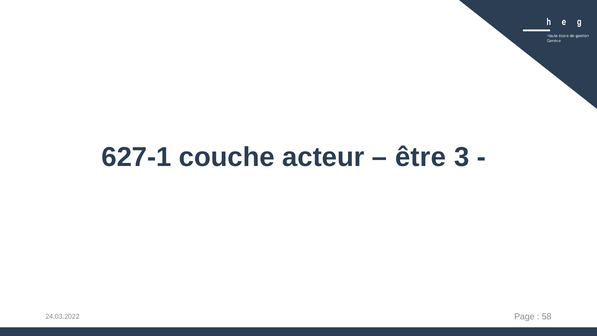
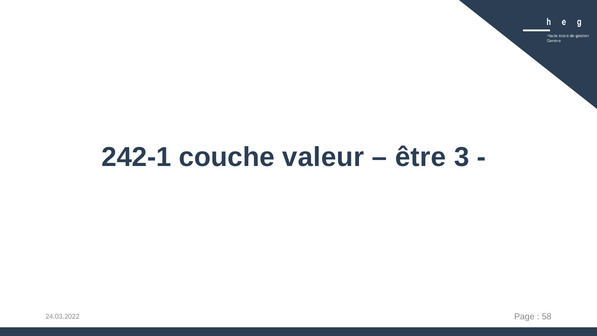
627-1: 627-1 -> 242-1 (136, 157)
acteur: acteur -> valeur (323, 157)
